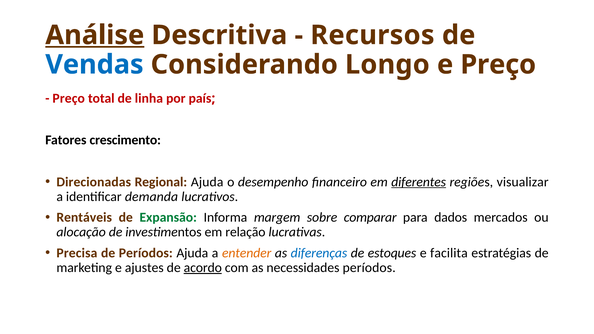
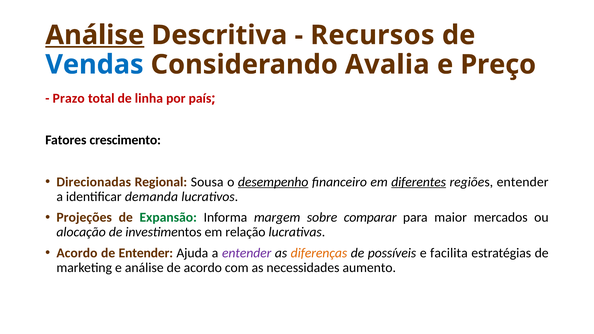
Longo: Longo -> Avalia (387, 65)
Preço: Preço -> Prazo (69, 98)
Regional Ajuda: Ajuda -> Sousa (207, 182)
desempenho underline: none -> present (273, 182)
regiões visualizar: visualizar -> entender (523, 182)
Rentáveis: Rentáveis -> Projeções (84, 217)
dados: dados -> maior (451, 217)
Precisa: Precisa -> Acordo (77, 253)
de Períodos: Períodos -> Entender (146, 253)
entender colour: orange -> purple (247, 253)
diferenças colour: blue -> orange (319, 253)
estoques: estoques -> possíveis (392, 253)
e ajustes: ajustes -> análise (144, 268)
acordo underline: present -> none (203, 268)
necessidades períodos: períodos -> aumento (369, 268)
